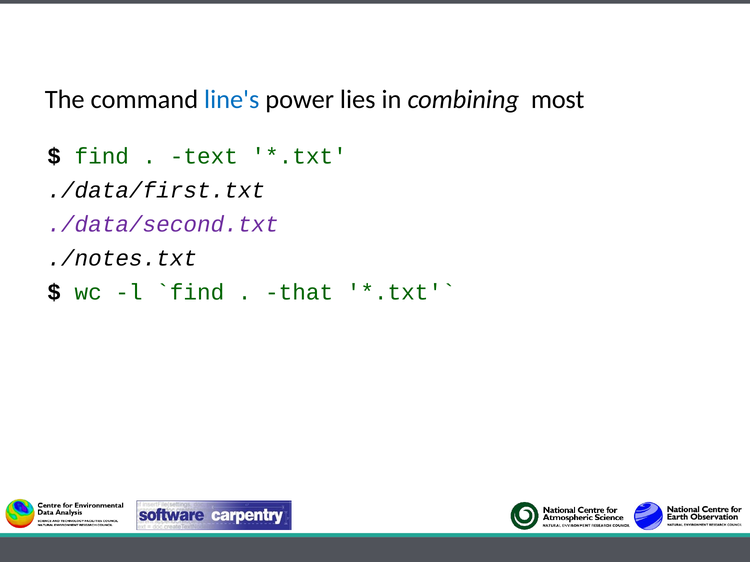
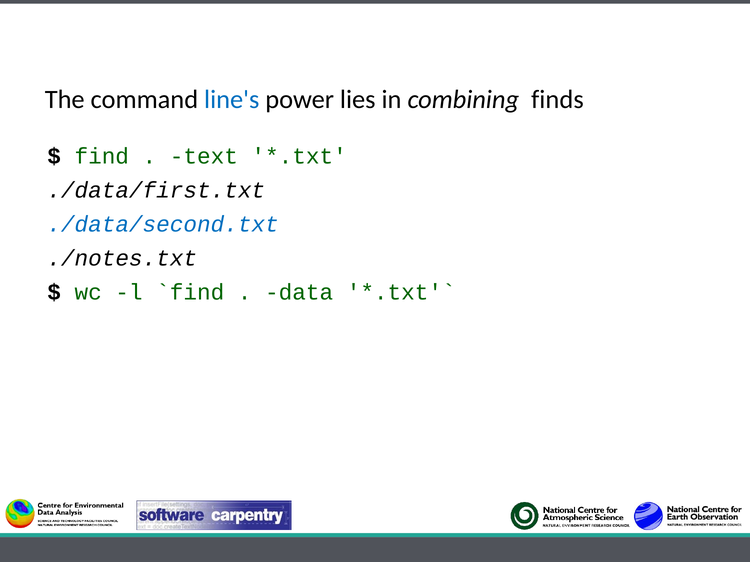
most: most -> finds (557, 100)
./data/second.txt colour: purple -> blue (163, 225)
that: that -> data (299, 293)
